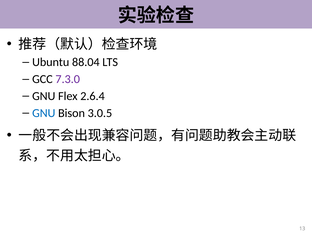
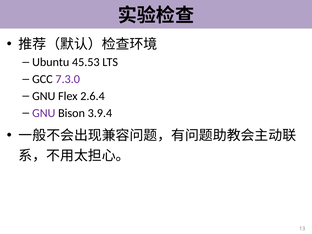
88.04: 88.04 -> 45.53 (86, 62)
GNU colour: blue -> purple (44, 113)
3.0.5: 3.0.5 -> 3.9.4 (100, 113)
